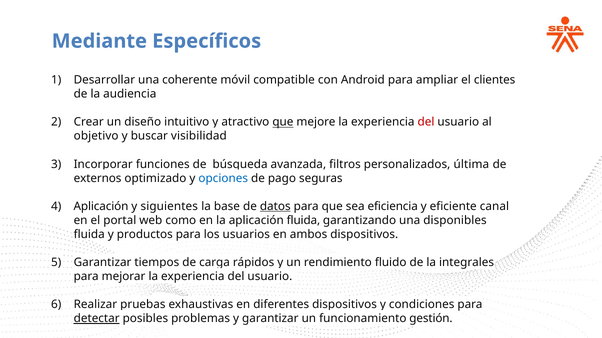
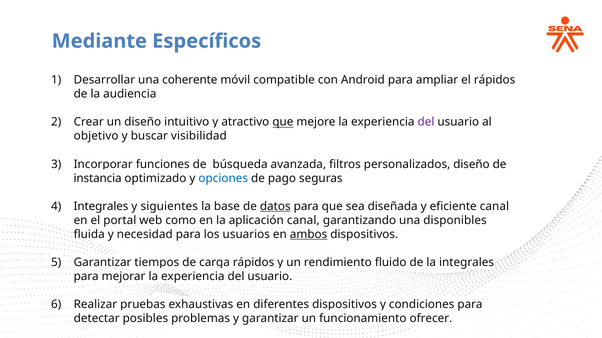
el clientes: clientes -> rápidos (495, 80)
del colour: red -> purple (426, 122)
personalizados última: última -> diseño (471, 165)
externos: externos -> instancia (98, 179)
Aplicación: Aplicación -> Integrales (101, 207)
eficiencia: eficiencia -> diseñada (393, 207)
aplicación fluida: fluida -> canal (303, 221)
productos: productos -> necesidad (145, 235)
ambos underline: none -> present (309, 235)
detectar underline: present -> none (97, 319)
gestión: gestión -> ofrecer (431, 319)
